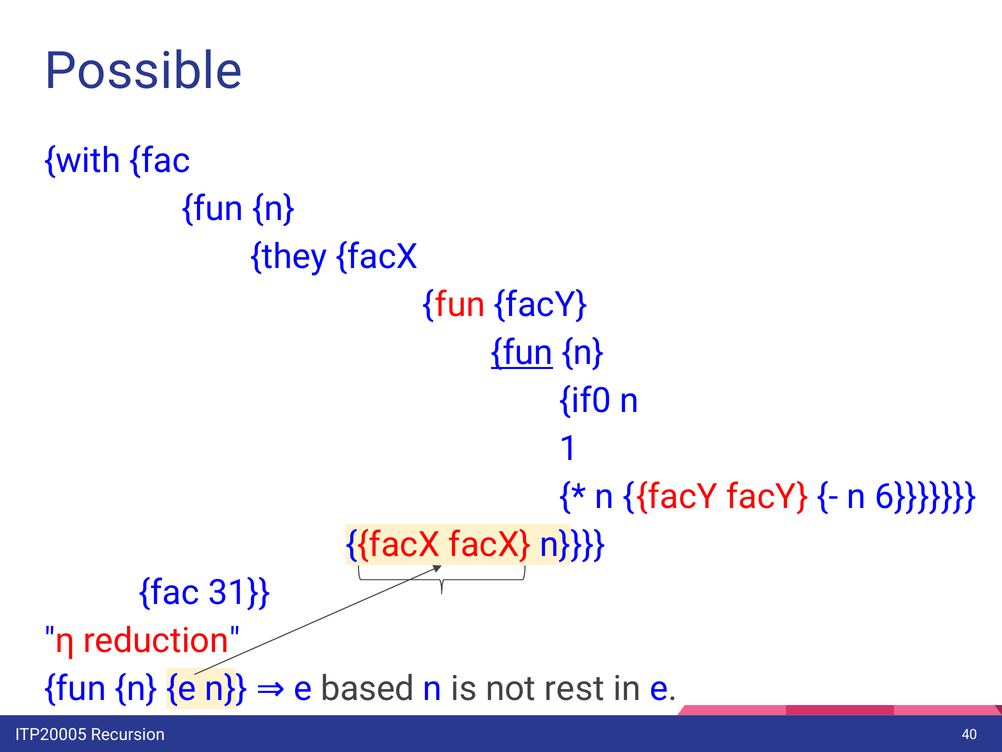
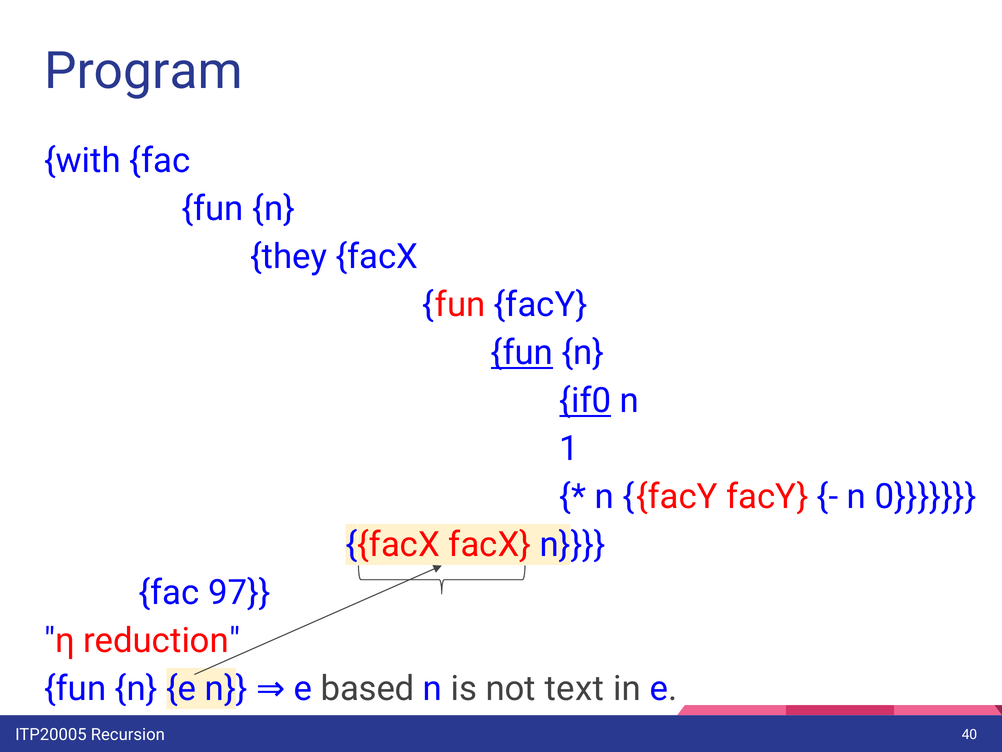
Possible: Possible -> Program (143, 71)
if0 underline: none -> present (585, 401)
6: 6 -> 0 (925, 497)
31: 31 -> 97 (239, 593)
rest: rest -> text (574, 688)
